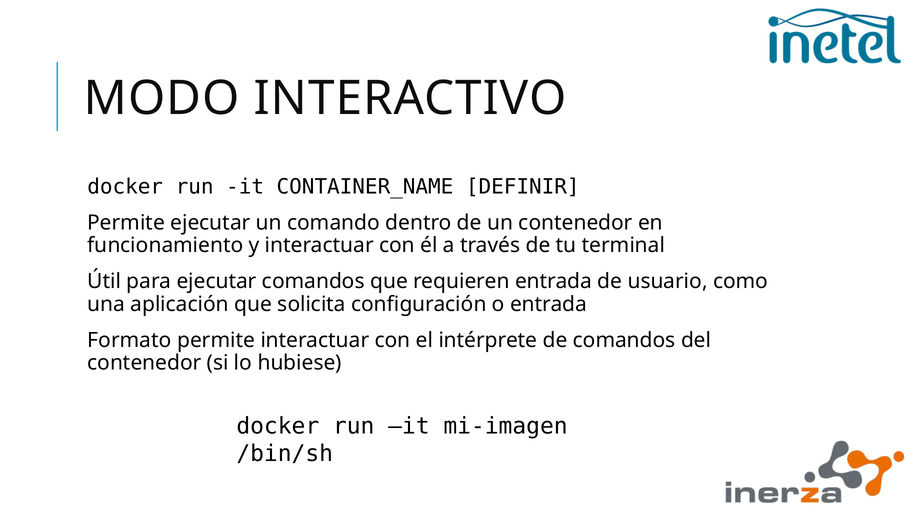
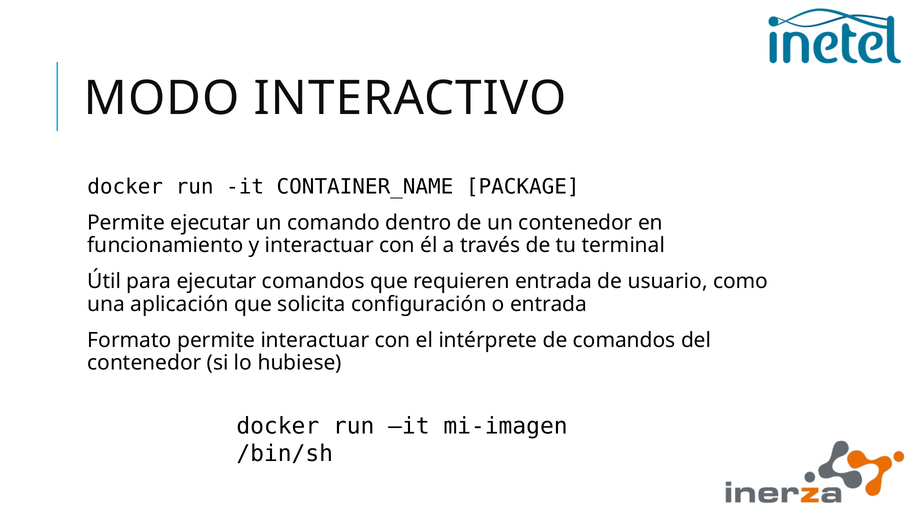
DEFINIR: DEFINIR -> PACKAGE (523, 187)
